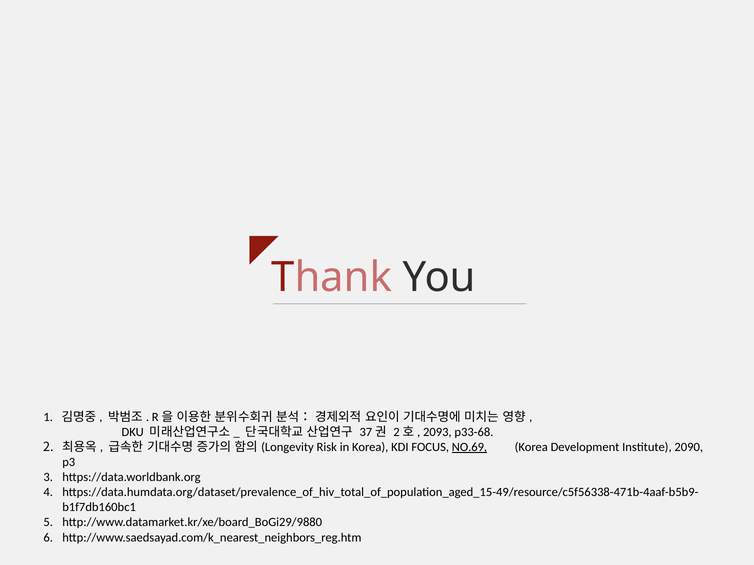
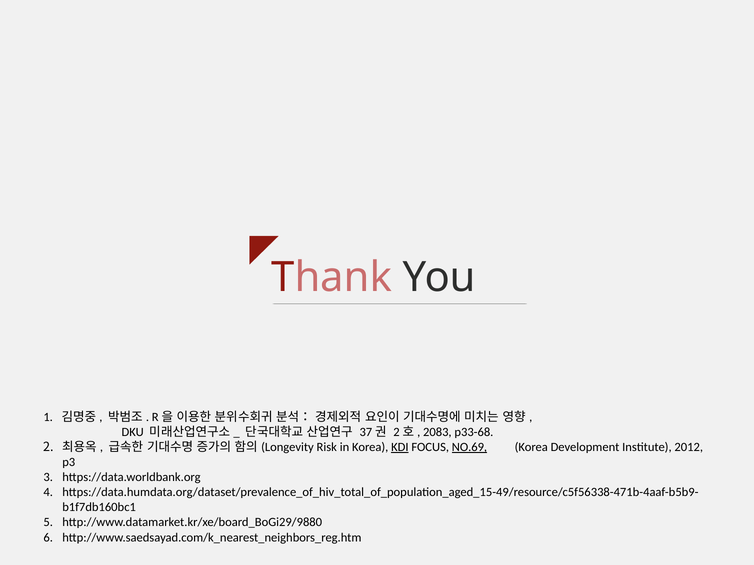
2093: 2093 -> 2083 (437, 432)
KDI underline: none -> present (400, 447)
2090: 2090 -> 2012 (689, 447)
